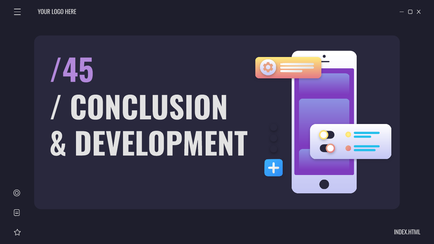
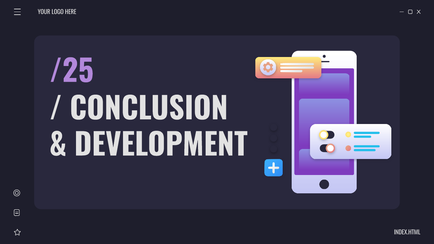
/45: /45 -> /25 (72, 72)
